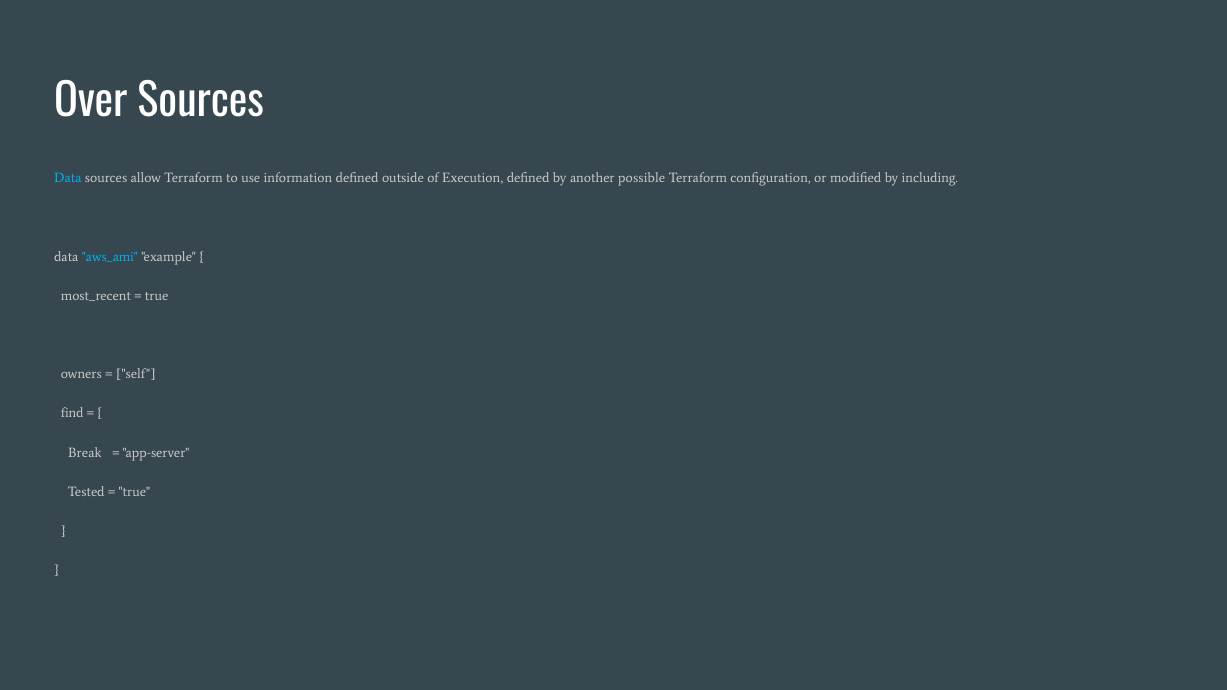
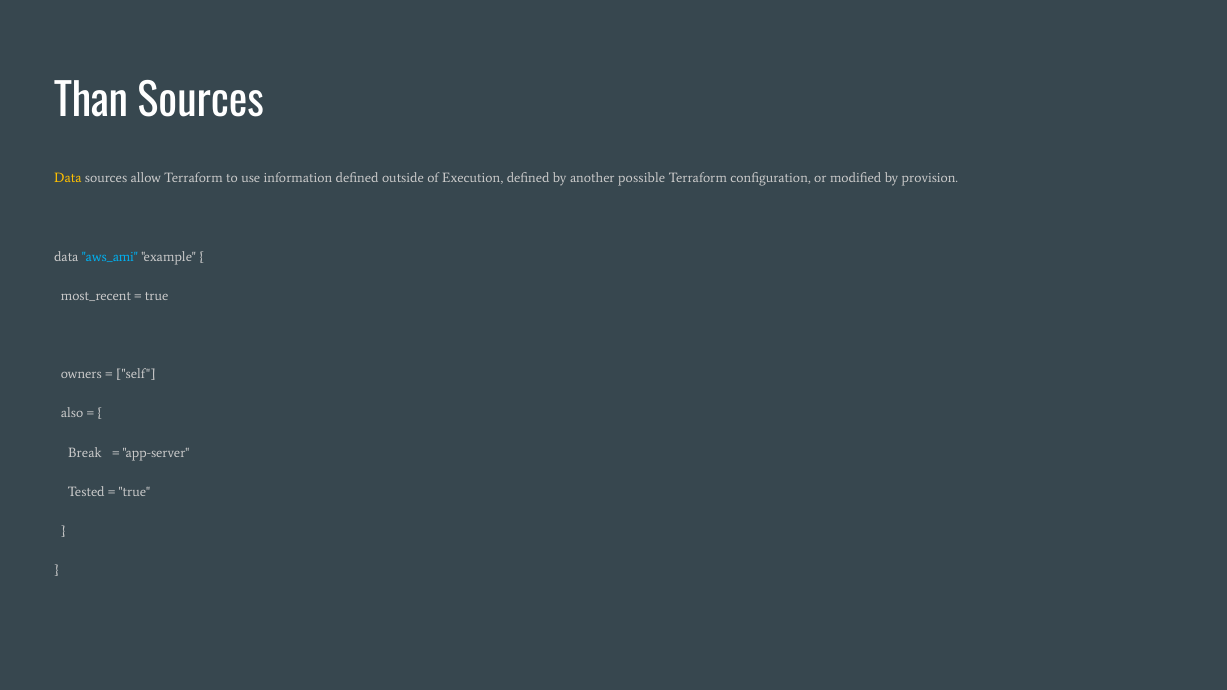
Over: Over -> Than (91, 102)
Data colour: light blue -> yellow (68, 178)
including: including -> provision (930, 178)
find: find -> also (72, 414)
